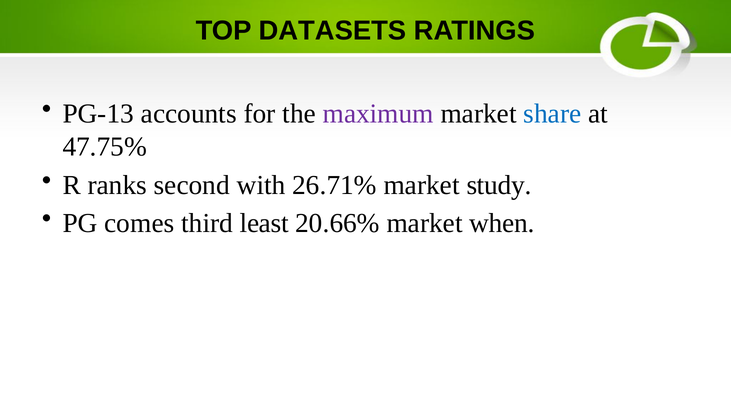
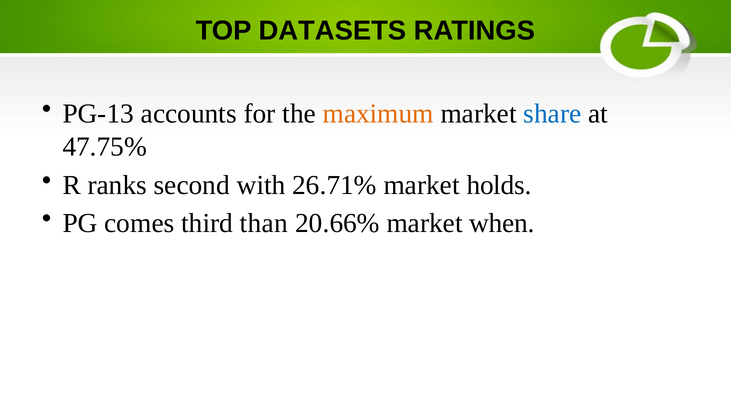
maximum colour: purple -> orange (378, 114)
study: study -> holds (499, 185)
least: least -> than (264, 223)
